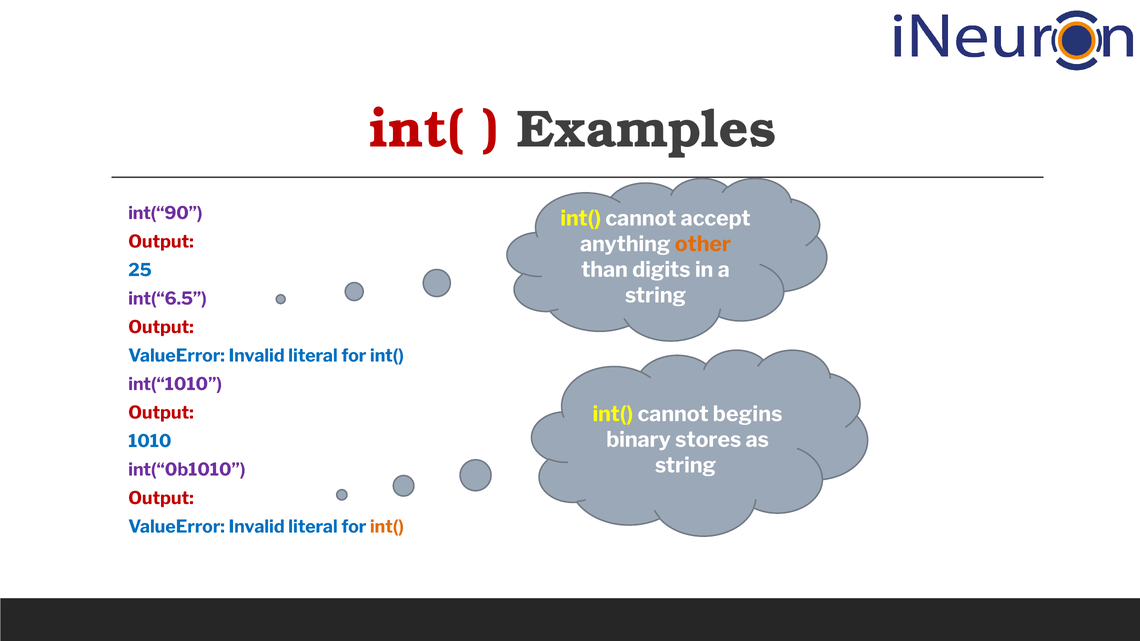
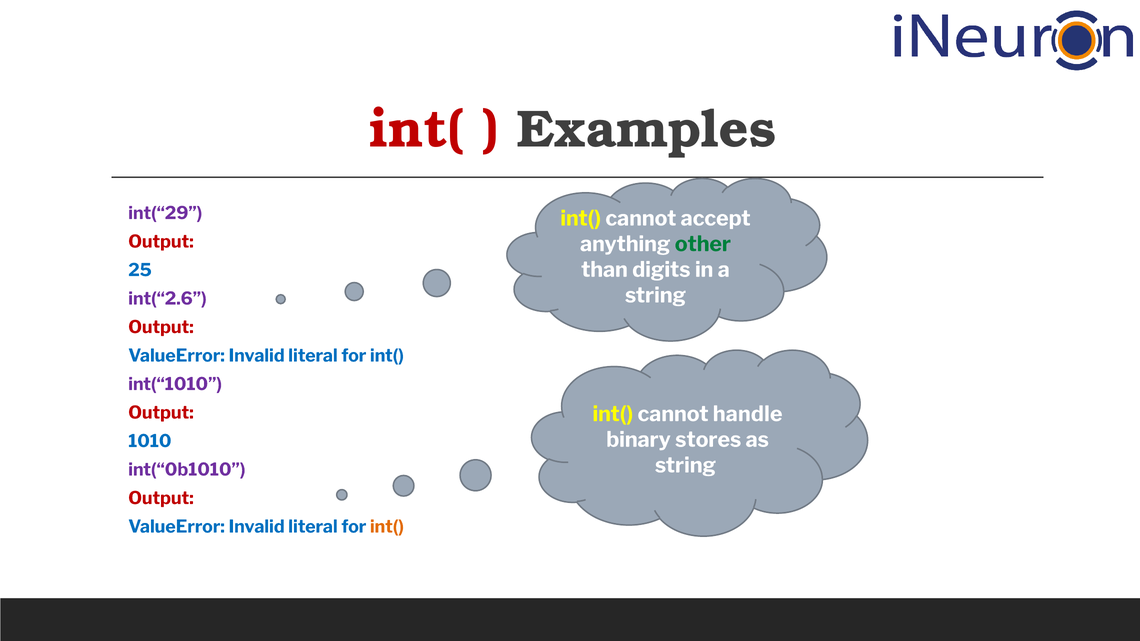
int(“90: int(“90 -> int(“29 (165, 213)
other colour: orange -> green (703, 244)
int(“6.5: int(“6.5 -> int(“2.6 (167, 299)
begins: begins -> handle (748, 414)
